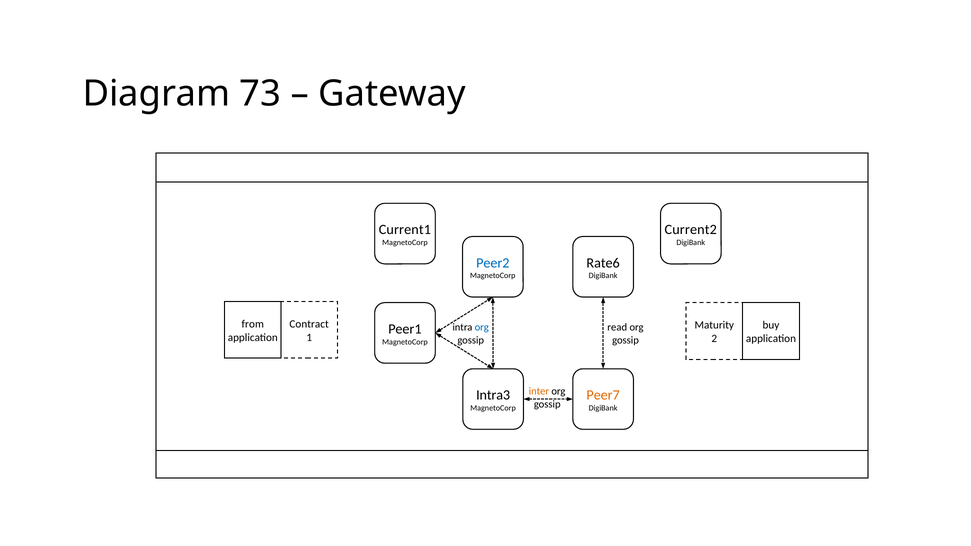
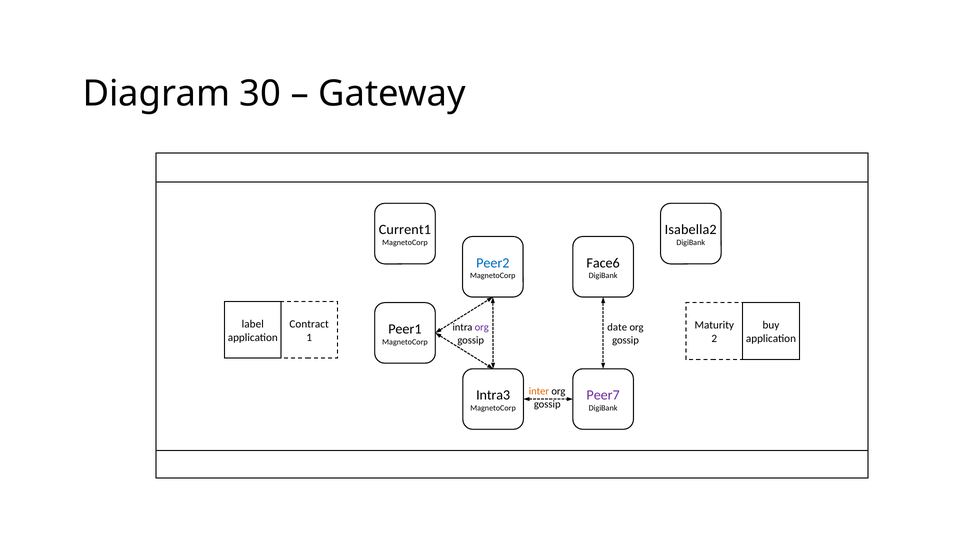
73: 73 -> 30 (260, 94)
Current2: Current2 -> Isabella2 (691, 230)
Rate6: Rate6 -> Face6 (603, 263)
from: from -> label (253, 324)
org colour: blue -> purple (482, 328)
read: read -> date (617, 328)
Peer7 colour: orange -> purple (603, 395)
